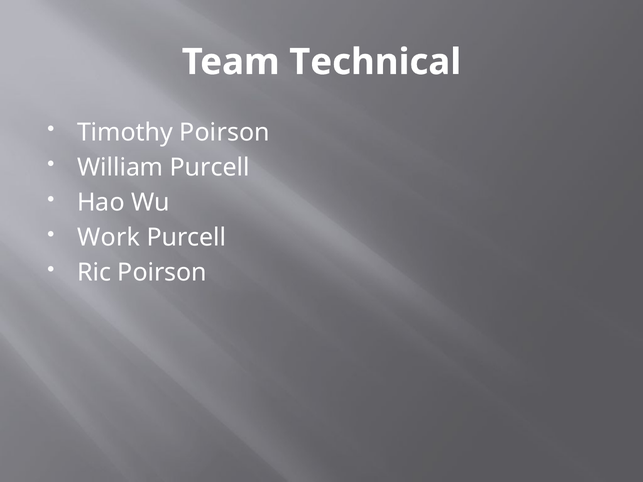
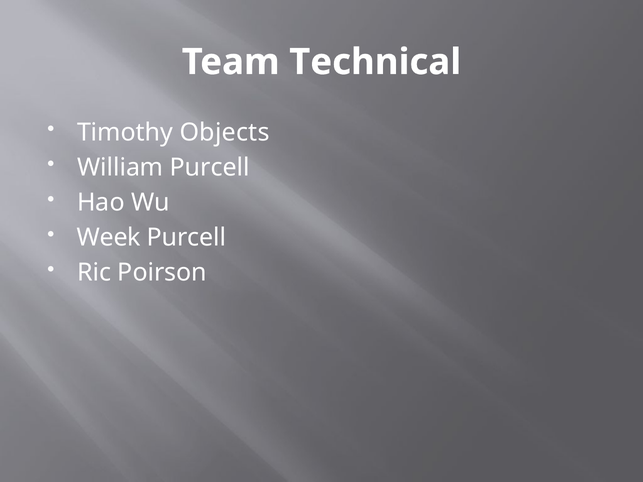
Timothy Poirson: Poirson -> Objects (225, 132)
Work: Work -> Week (109, 238)
